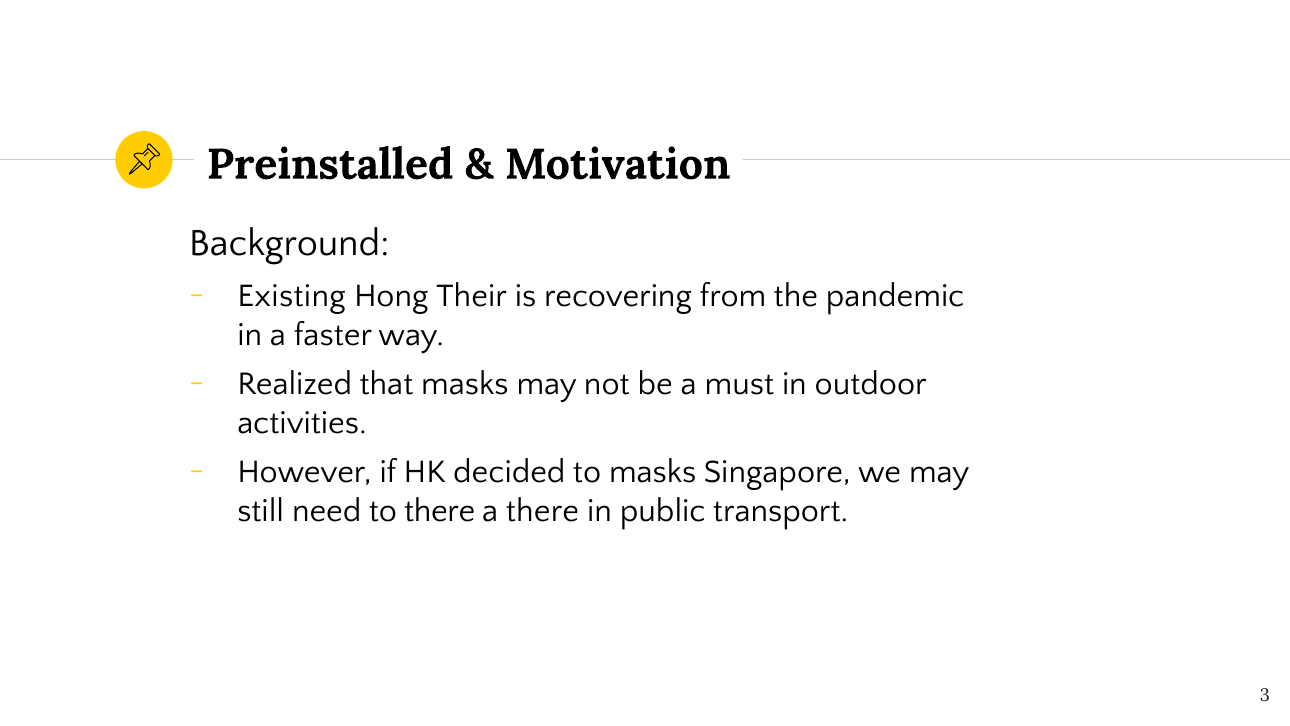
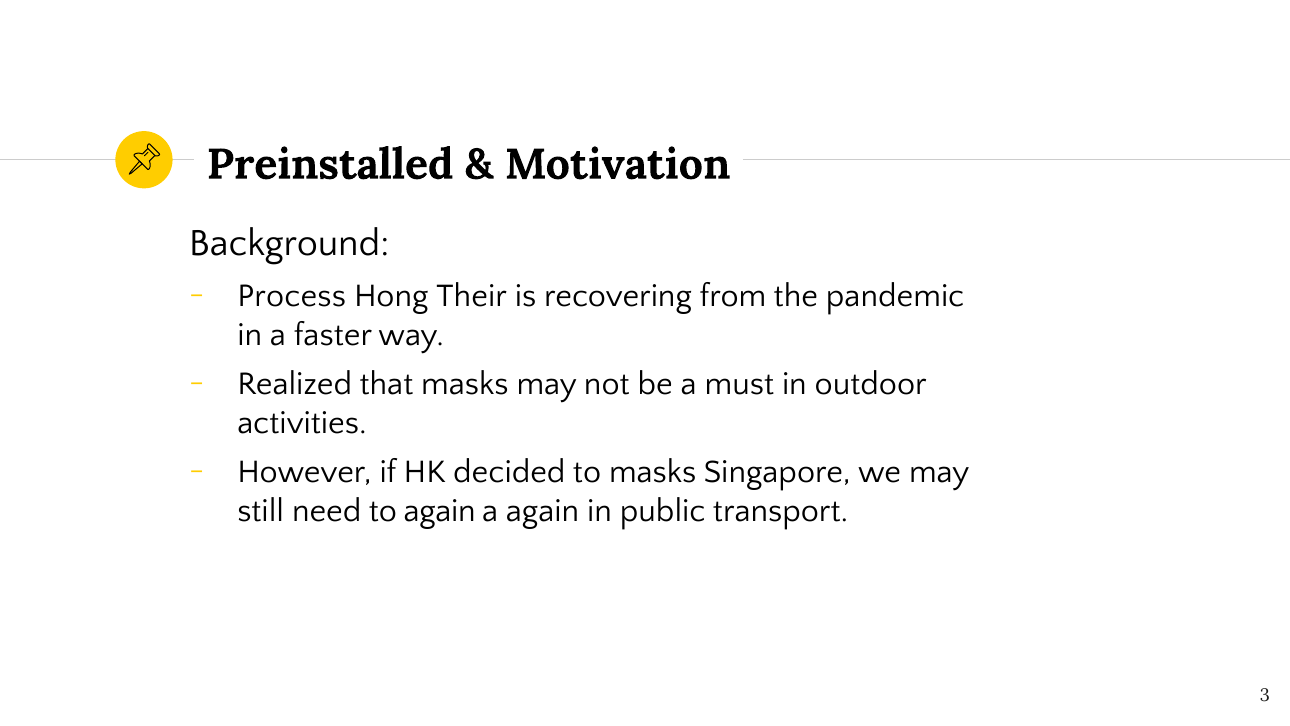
Existing: Existing -> Process (292, 296)
to there: there -> again (440, 511)
a there: there -> again (543, 511)
